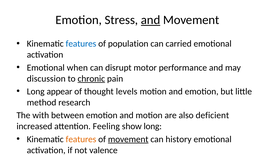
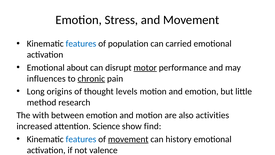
and underline: present -> none (151, 20)
Emotional when: when -> about (77, 67)
motor underline: none -> present (145, 67)
discussion: discussion -> influences (46, 78)
appear: appear -> origins (59, 91)
deficient: deficient -> activities (212, 115)
Feeling: Feeling -> Science (106, 126)
show long: long -> find (153, 126)
features colour: orange -> blue (81, 139)
